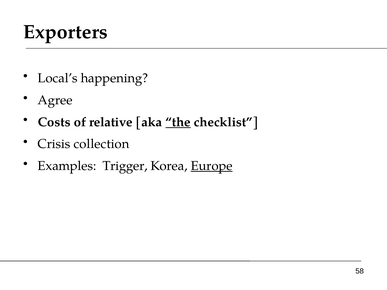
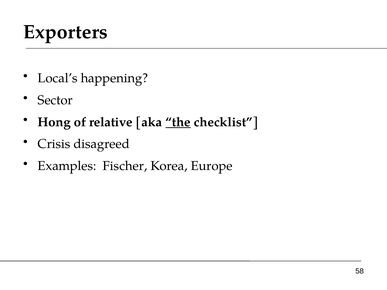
Agree: Agree -> Sector (55, 100)
Costs: Costs -> Hong (54, 122)
collection: collection -> disagreed (102, 144)
Trigger: Trigger -> Fischer (125, 166)
Europe underline: present -> none (212, 166)
